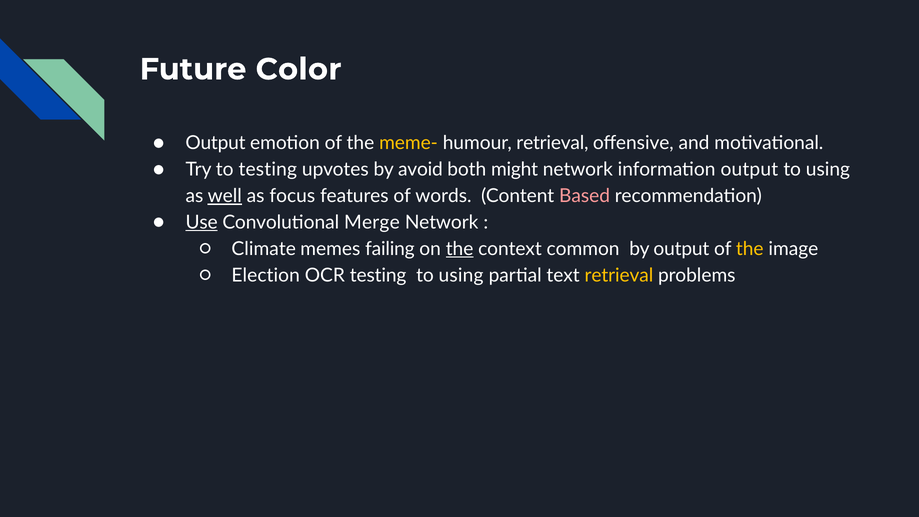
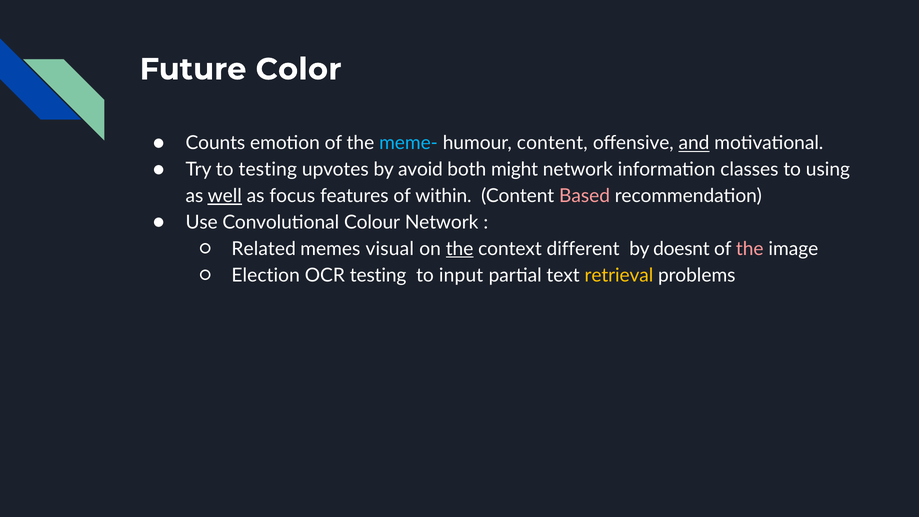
Output: Output -> Counts (215, 143)
meme- colour: yellow -> light blue (408, 143)
humour retrieval: retrieval -> content (552, 143)
and underline: none -> present (694, 143)
information output: output -> classes (749, 170)
words: words -> within (443, 196)
Use underline: present -> none (202, 222)
Merge: Merge -> Colour (372, 222)
Climate: Climate -> Related (264, 249)
failing: failing -> visual (390, 249)
common: common -> different (583, 249)
by output: output -> doesnt (681, 249)
the colour: yellow -> pink (750, 249)
using: using -> input (461, 275)
